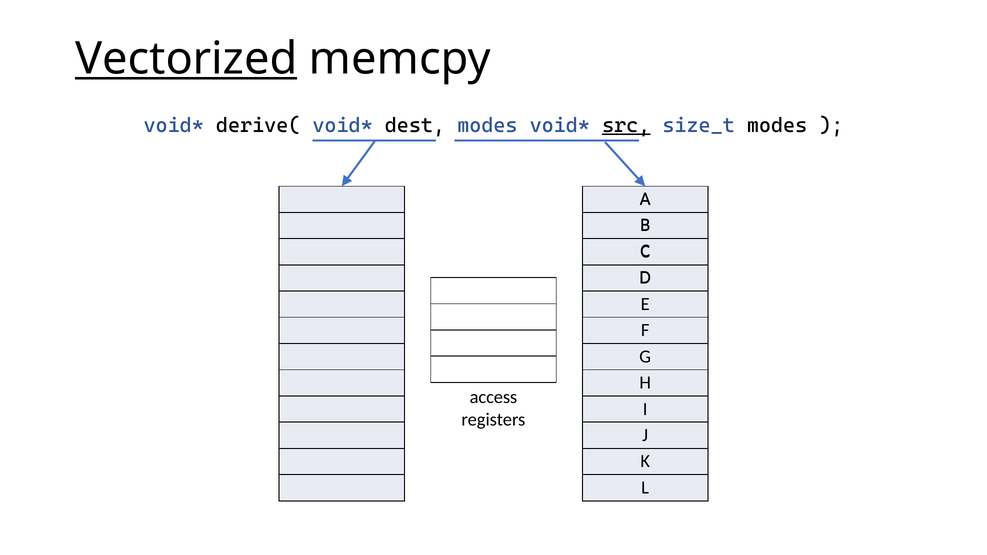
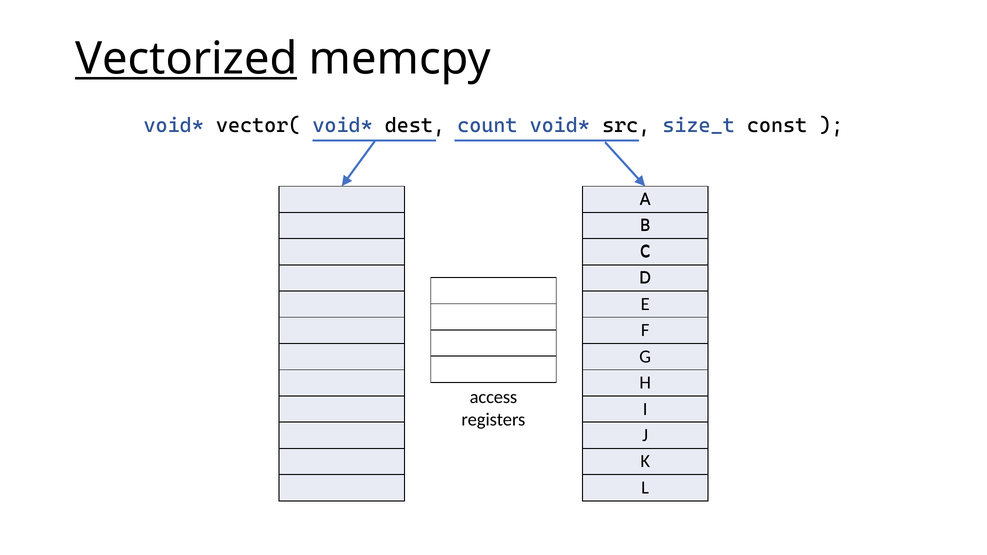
derive(: derive( -> vector( (258, 125)
dest modes: modes -> count (487, 125)
src underline: present -> none (626, 125)
size_t modes: modes -> const (777, 125)
